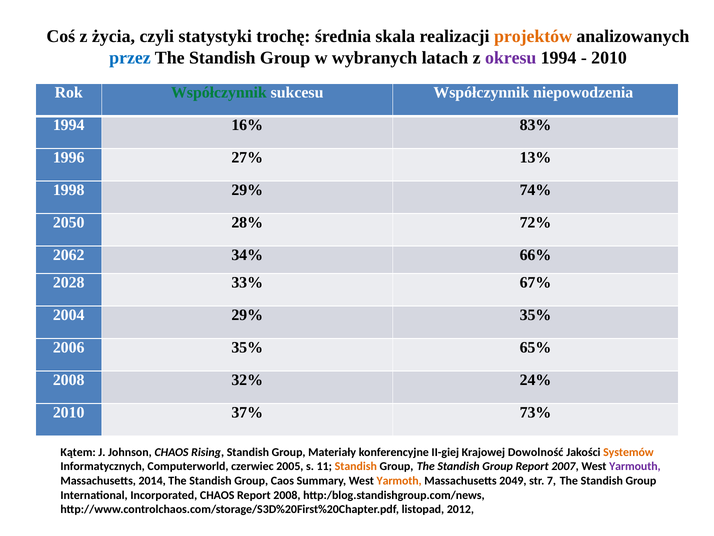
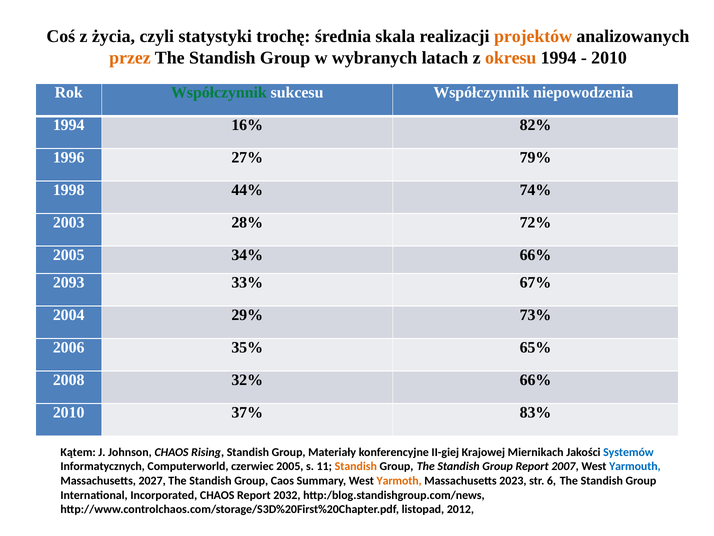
przez colour: blue -> orange (130, 58)
okresu colour: purple -> orange (511, 58)
83%: 83% -> 82% (535, 125)
13%: 13% -> 79% (535, 157)
1998 29%: 29% -> 44% (247, 190)
2050: 2050 -> 2003 (69, 222)
2062: 2062 -> 2005 (69, 255)
2028: 2028 -> 2093 (69, 282)
29% 35%: 35% -> 73% (535, 315)
32% 24%: 24% -> 66% (535, 379)
73%: 73% -> 83% (535, 412)
Dowolność: Dowolność -> Miernikach (536, 452)
Systemów colour: orange -> blue (628, 452)
Yarmouth colour: purple -> blue (635, 466)
2014: 2014 -> 2027 (152, 480)
2049: 2049 -> 2023 (513, 480)
7: 7 -> 6 (551, 480)
Report 2008: 2008 -> 2032 (287, 495)
